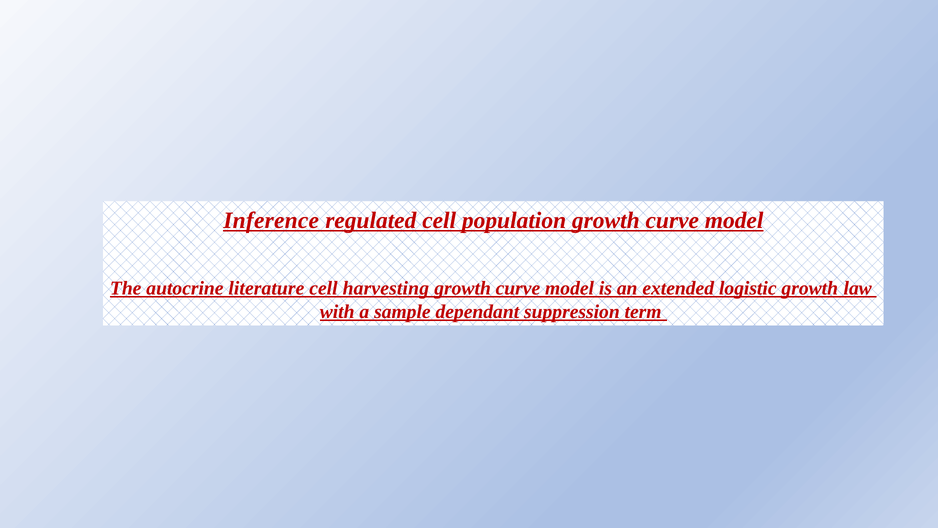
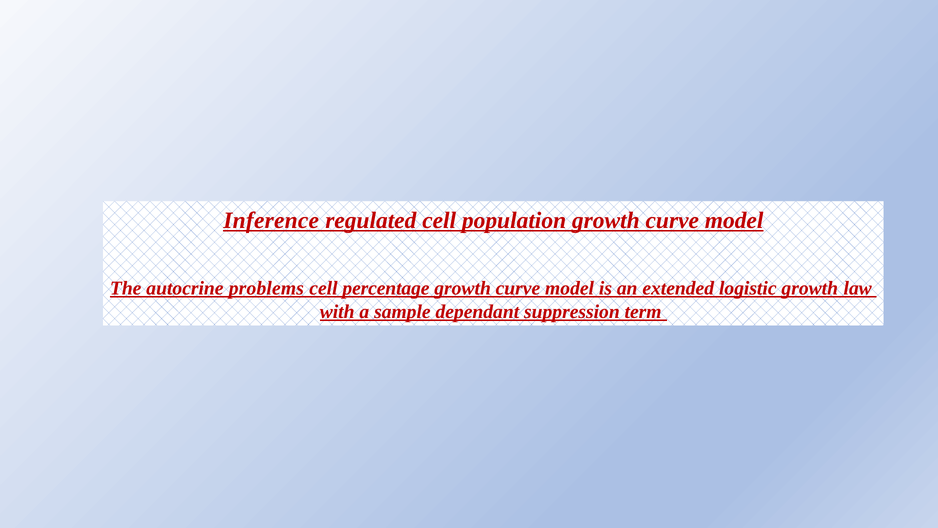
literature: literature -> problems (266, 288)
harvesting: harvesting -> percentage (386, 288)
